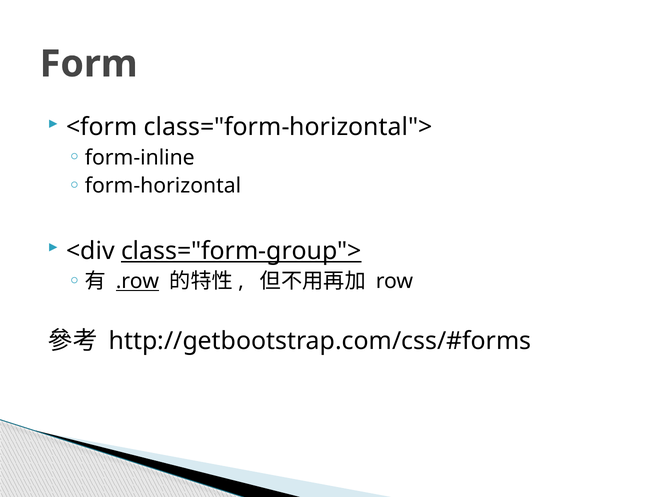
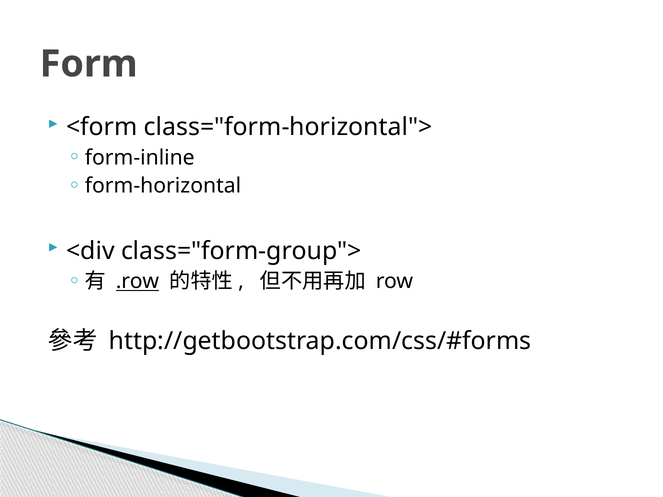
class="form-group"> underline: present -> none (241, 251)
